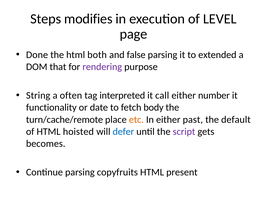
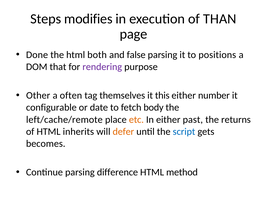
LEVEL: LEVEL -> THAN (220, 19)
extended: extended -> positions (217, 55)
String: String -> Other (38, 96)
interpreted: interpreted -> themselves (122, 96)
call: call -> this (162, 96)
functionality: functionality -> configurable (51, 108)
turn/cache/remote: turn/cache/remote -> left/cache/remote (64, 120)
default: default -> returns (236, 120)
hoisted: hoisted -> inherits (78, 132)
defer colour: blue -> orange (123, 132)
script colour: purple -> blue (184, 132)
copyfruits: copyfruits -> difference (117, 173)
present: present -> method (182, 173)
